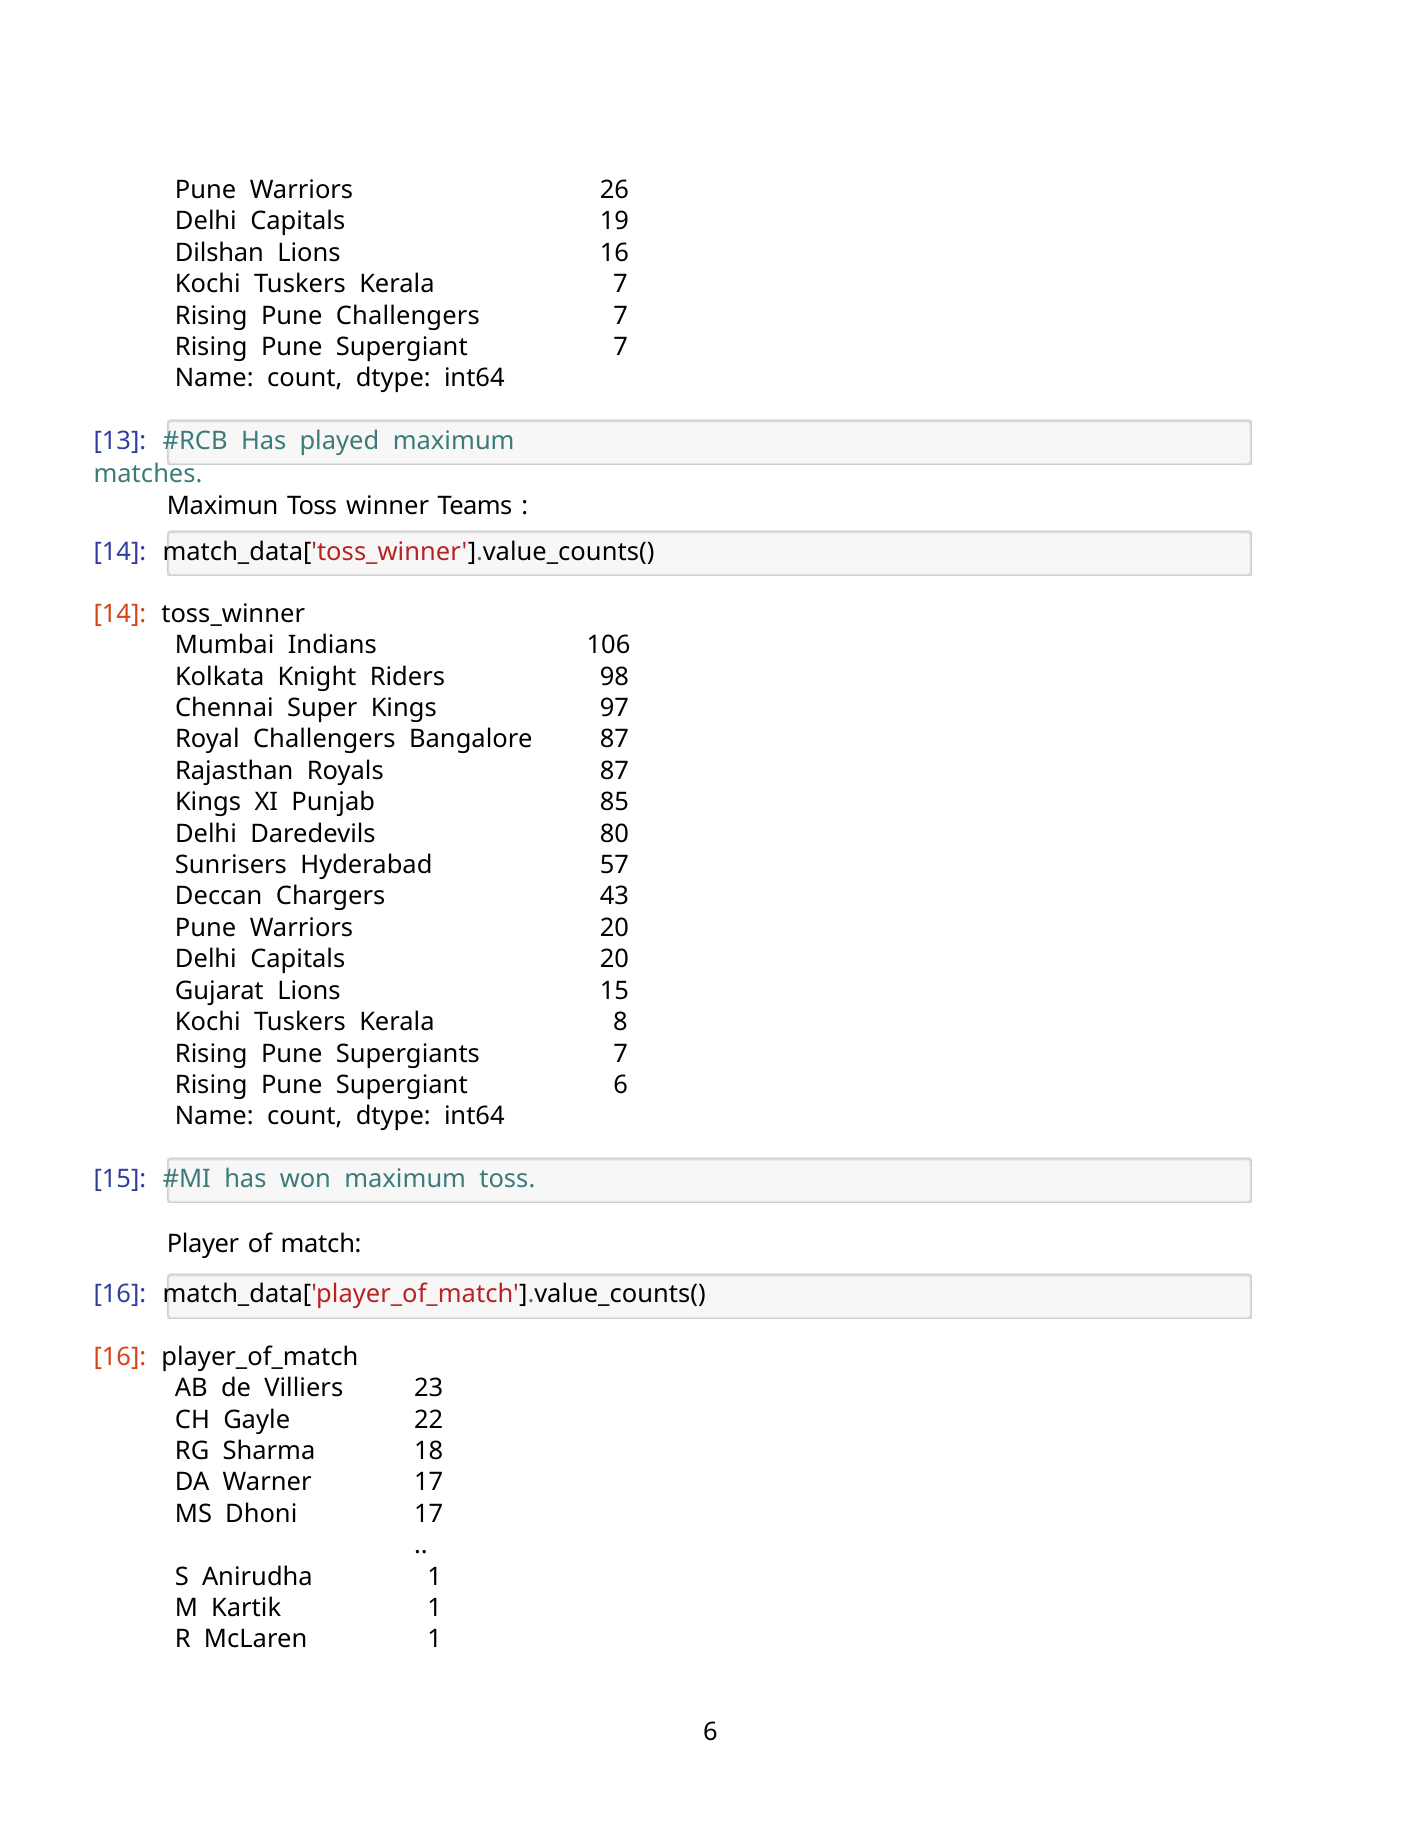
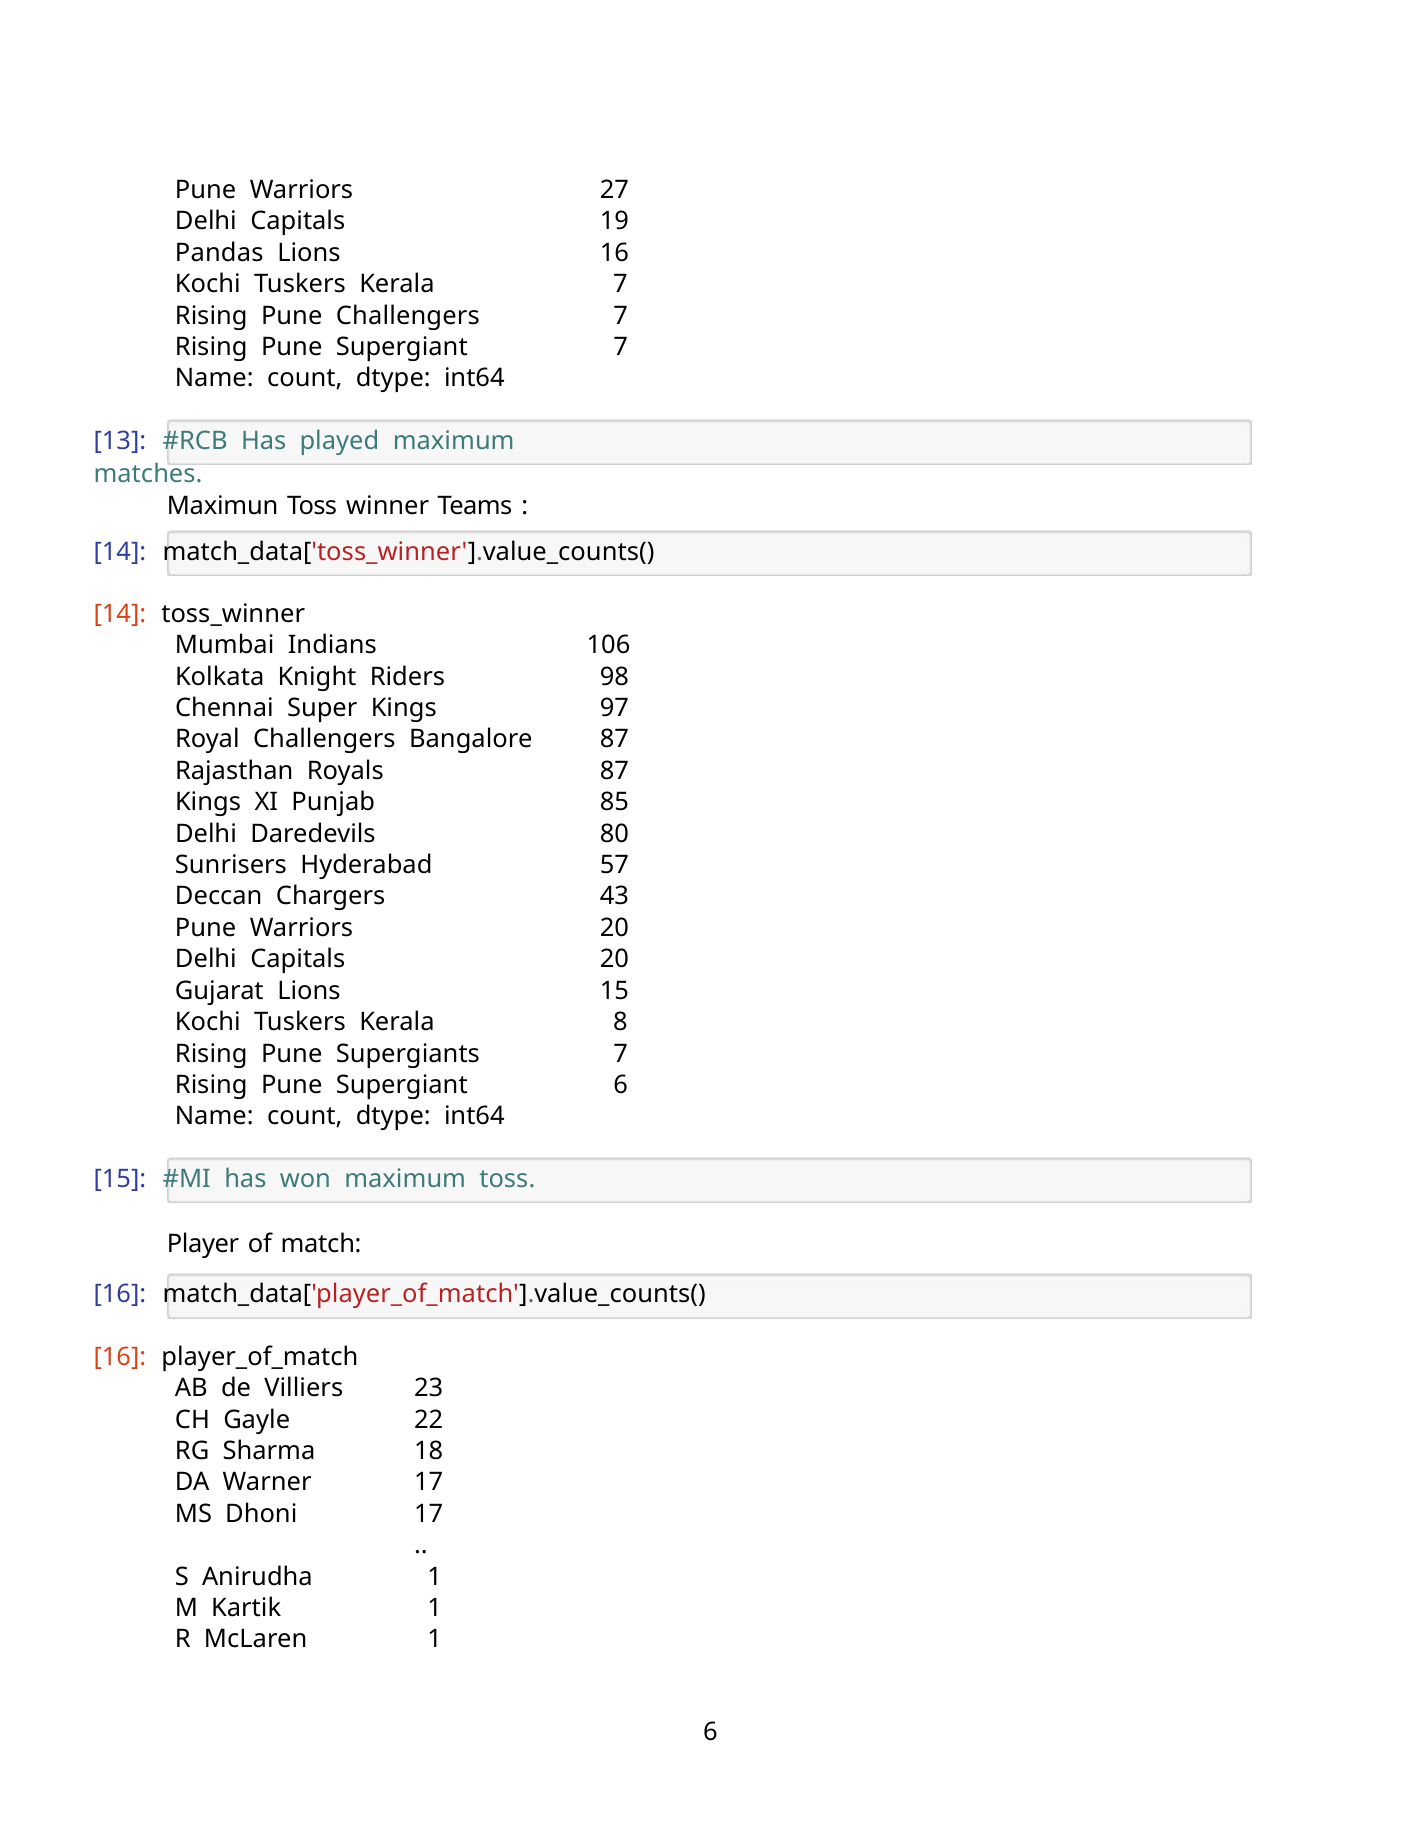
26: 26 -> 27 (614, 190)
Dilshan: Dilshan -> Pandas (219, 253)
